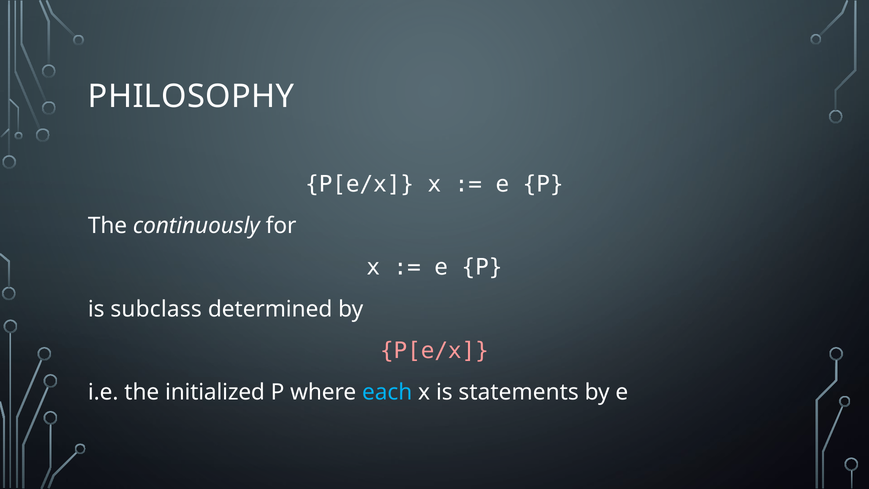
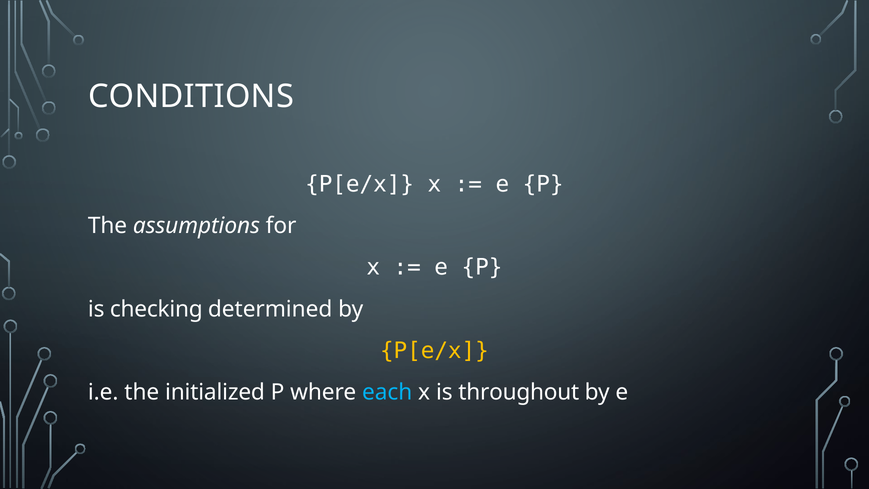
PHILOSOPHY: PHILOSOPHY -> CONDITIONS (191, 97)
continuously: continuously -> assumptions (196, 226)
subclass: subclass -> checking (156, 309)
P[e/x colour: pink -> yellow (434, 351)
statements: statements -> throughout (519, 392)
